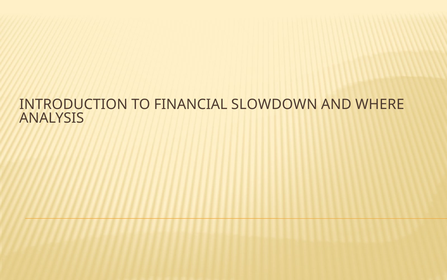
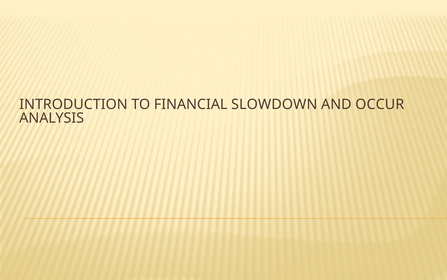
WHERE: WHERE -> OCCUR (380, 104)
